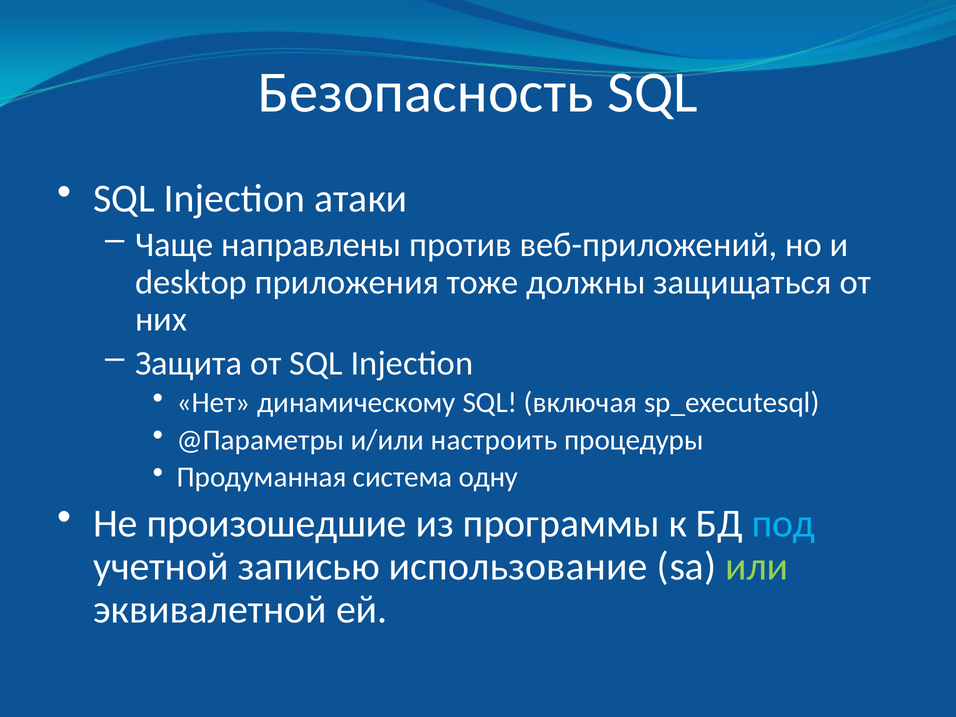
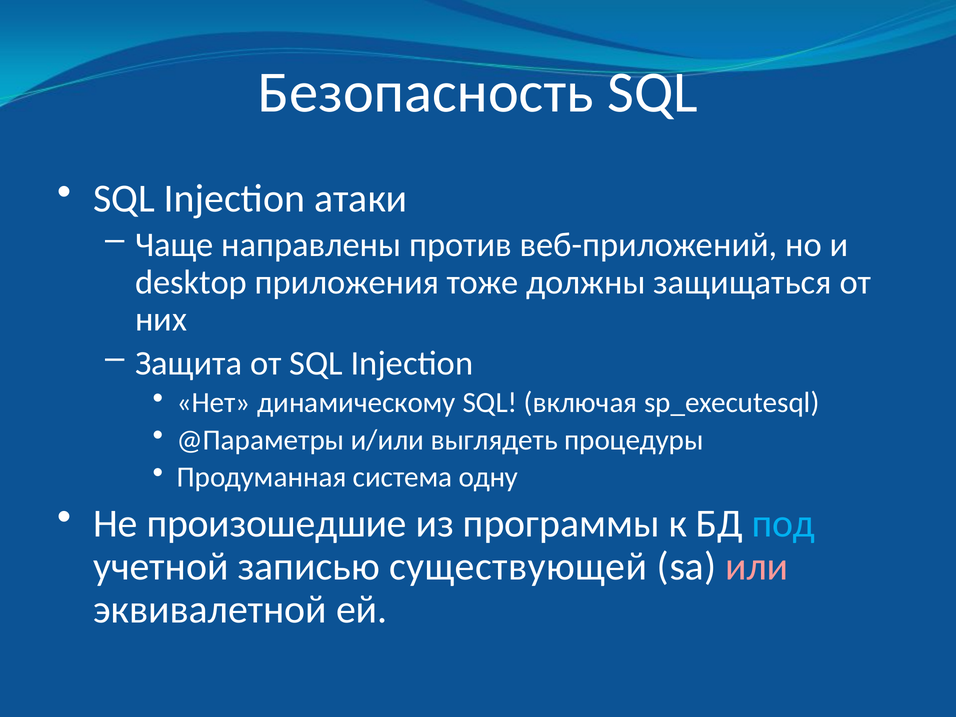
настроить: настроить -> выглядеть (494, 440)
использование: использование -> существующей (518, 567)
или colour: light green -> pink (757, 567)
